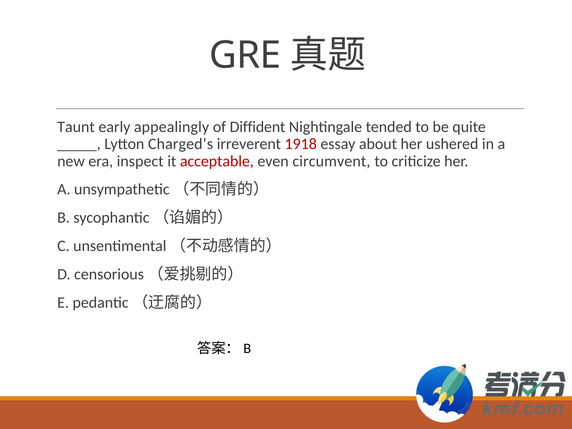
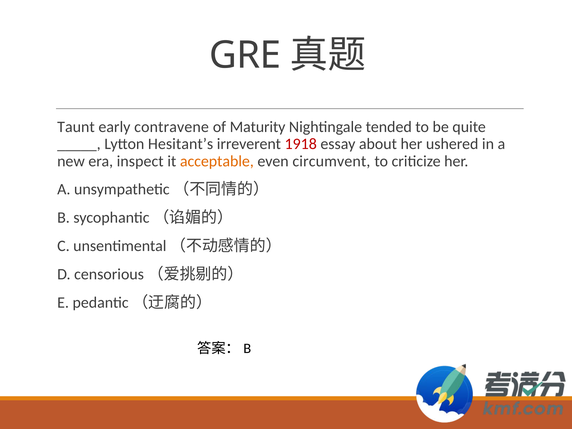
appealingly: appealingly -> contravene (172, 127)
Diffident: Diffident -> Maturity (258, 127)
Charged’s: Charged’s -> Hesitant’s (181, 144)
acceptable colour: red -> orange (217, 161)
